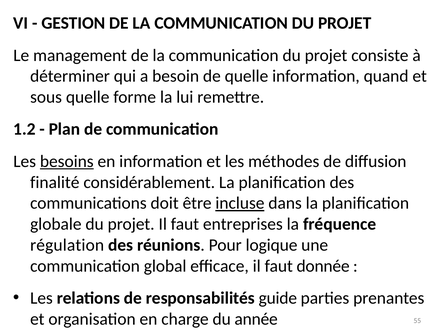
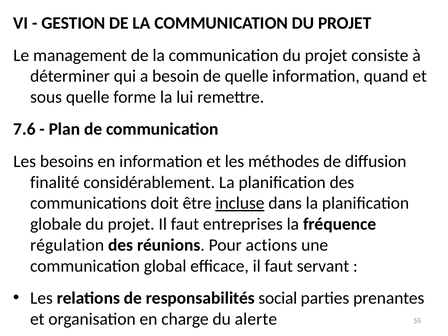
1.2: 1.2 -> 7.6 (24, 129)
besoins underline: present -> none (67, 161)
logique: logique -> actions (271, 245)
donnée: donnée -> servant (323, 266)
guide: guide -> social (278, 298)
année: année -> alerte (256, 319)
